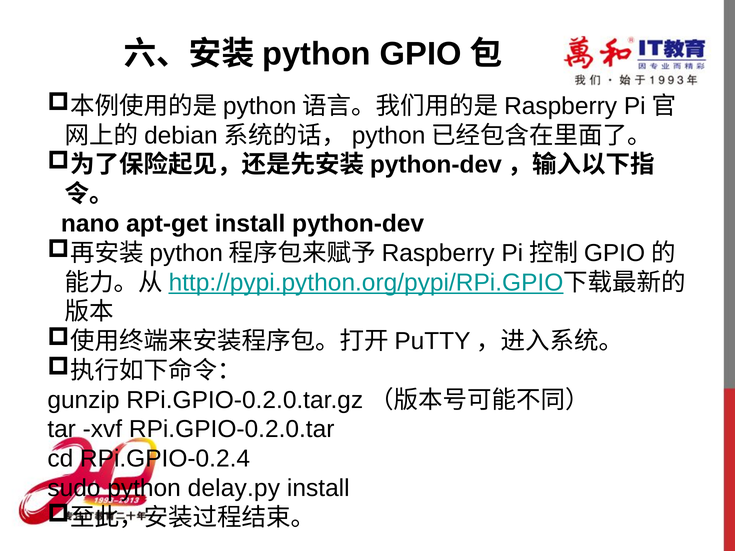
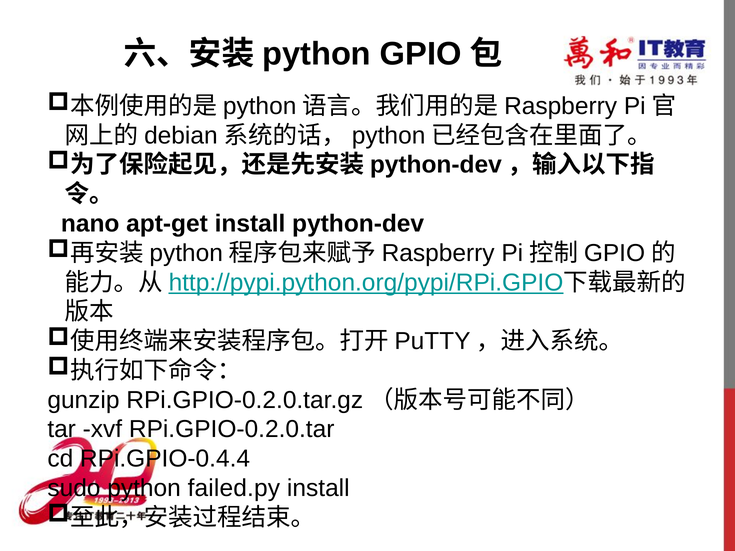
RPi.GPIO-0.2.4: RPi.GPIO-0.2.4 -> RPi.GPIO-0.4.4 (165, 459)
delay.py: delay.py -> failed.py (234, 488)
